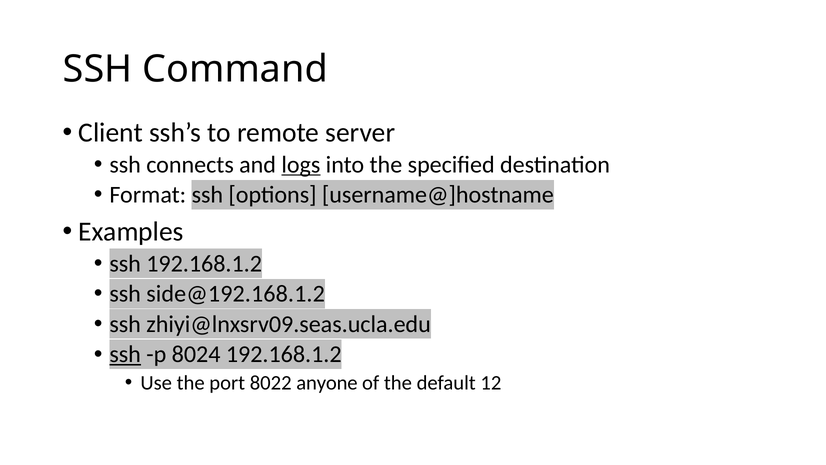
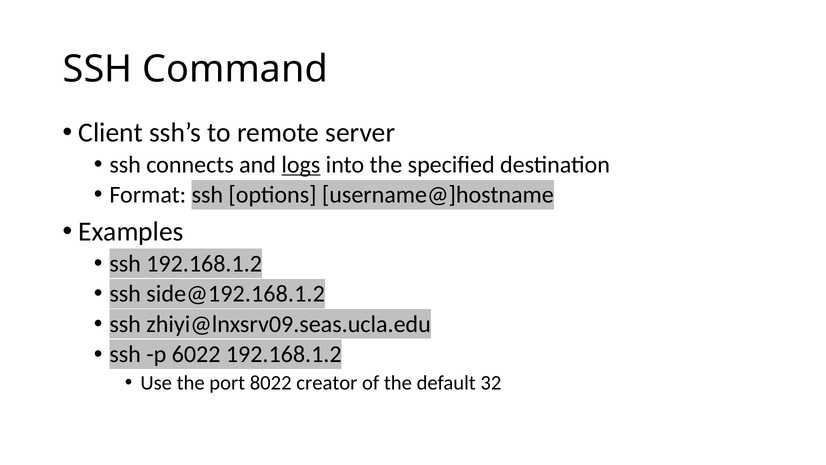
ssh underline: present -> none (125, 354)
8024: 8024 -> 6022 (196, 354)
anyone: anyone -> creator (327, 383)
12: 12 -> 32 (491, 383)
